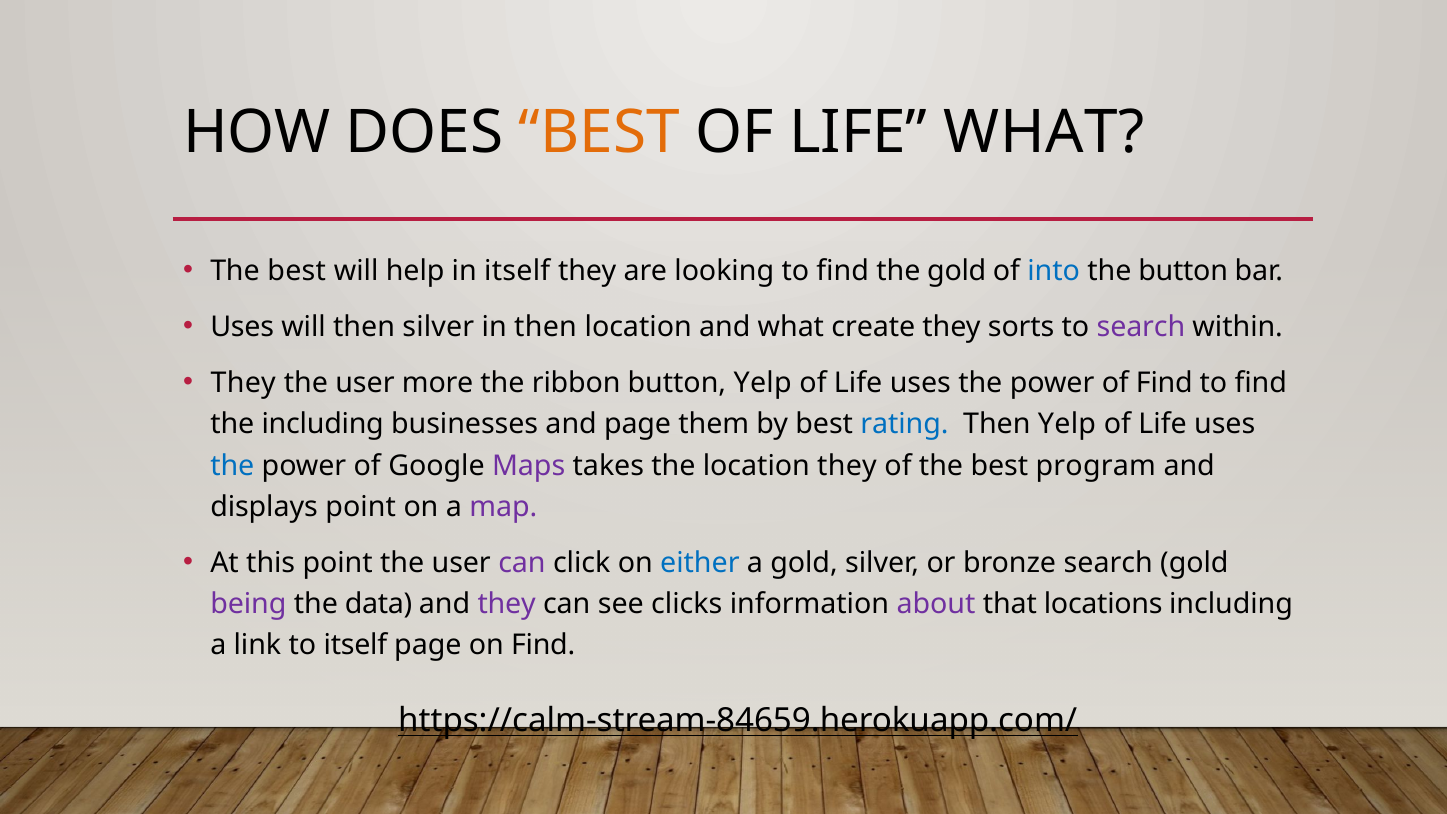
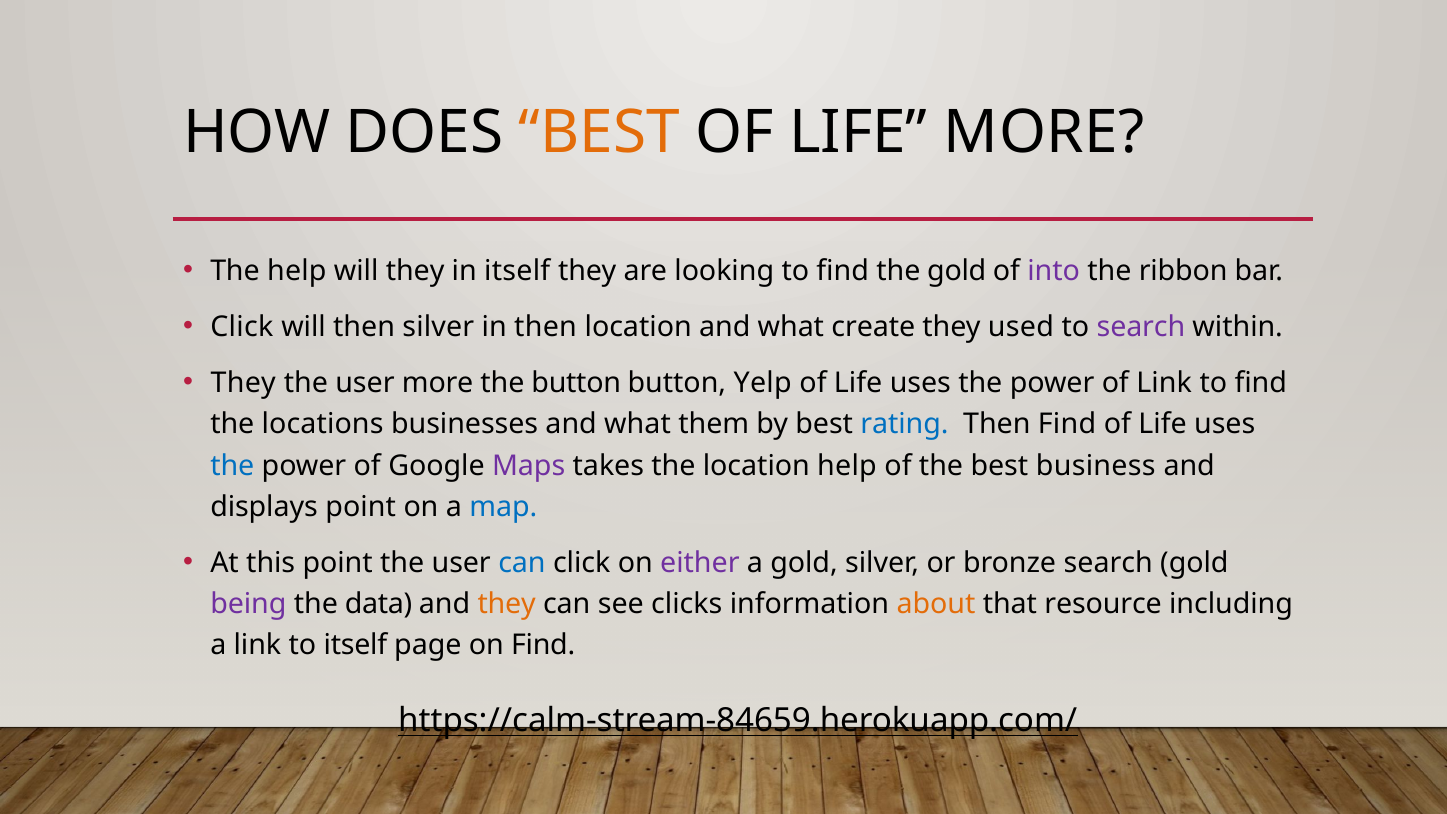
LIFE WHAT: WHAT -> MORE (1044, 133)
best: best -> help (297, 271)
will help: help -> they (415, 271)
into colour: blue -> purple (1054, 271)
the button: button -> ribbon (1183, 271)
Uses: Uses -> Click (242, 327)
sorts: sorts -> used (1021, 327)
the ribbon: ribbon -> button (576, 383)
of Find: Find -> Link (1164, 383)
the including: including -> locations (323, 424)
businesses and page: page -> what (638, 424)
Then Yelp: Yelp -> Find (1067, 424)
location they: they -> help (847, 466)
program: program -> business (1096, 466)
map colour: purple -> blue (503, 507)
can colour: purple -> blue (522, 563)
either colour: blue -> purple (700, 563)
they colour: purple -> orange (507, 604)
about colour: purple -> orange (936, 604)
locations: locations -> resource (1103, 604)
